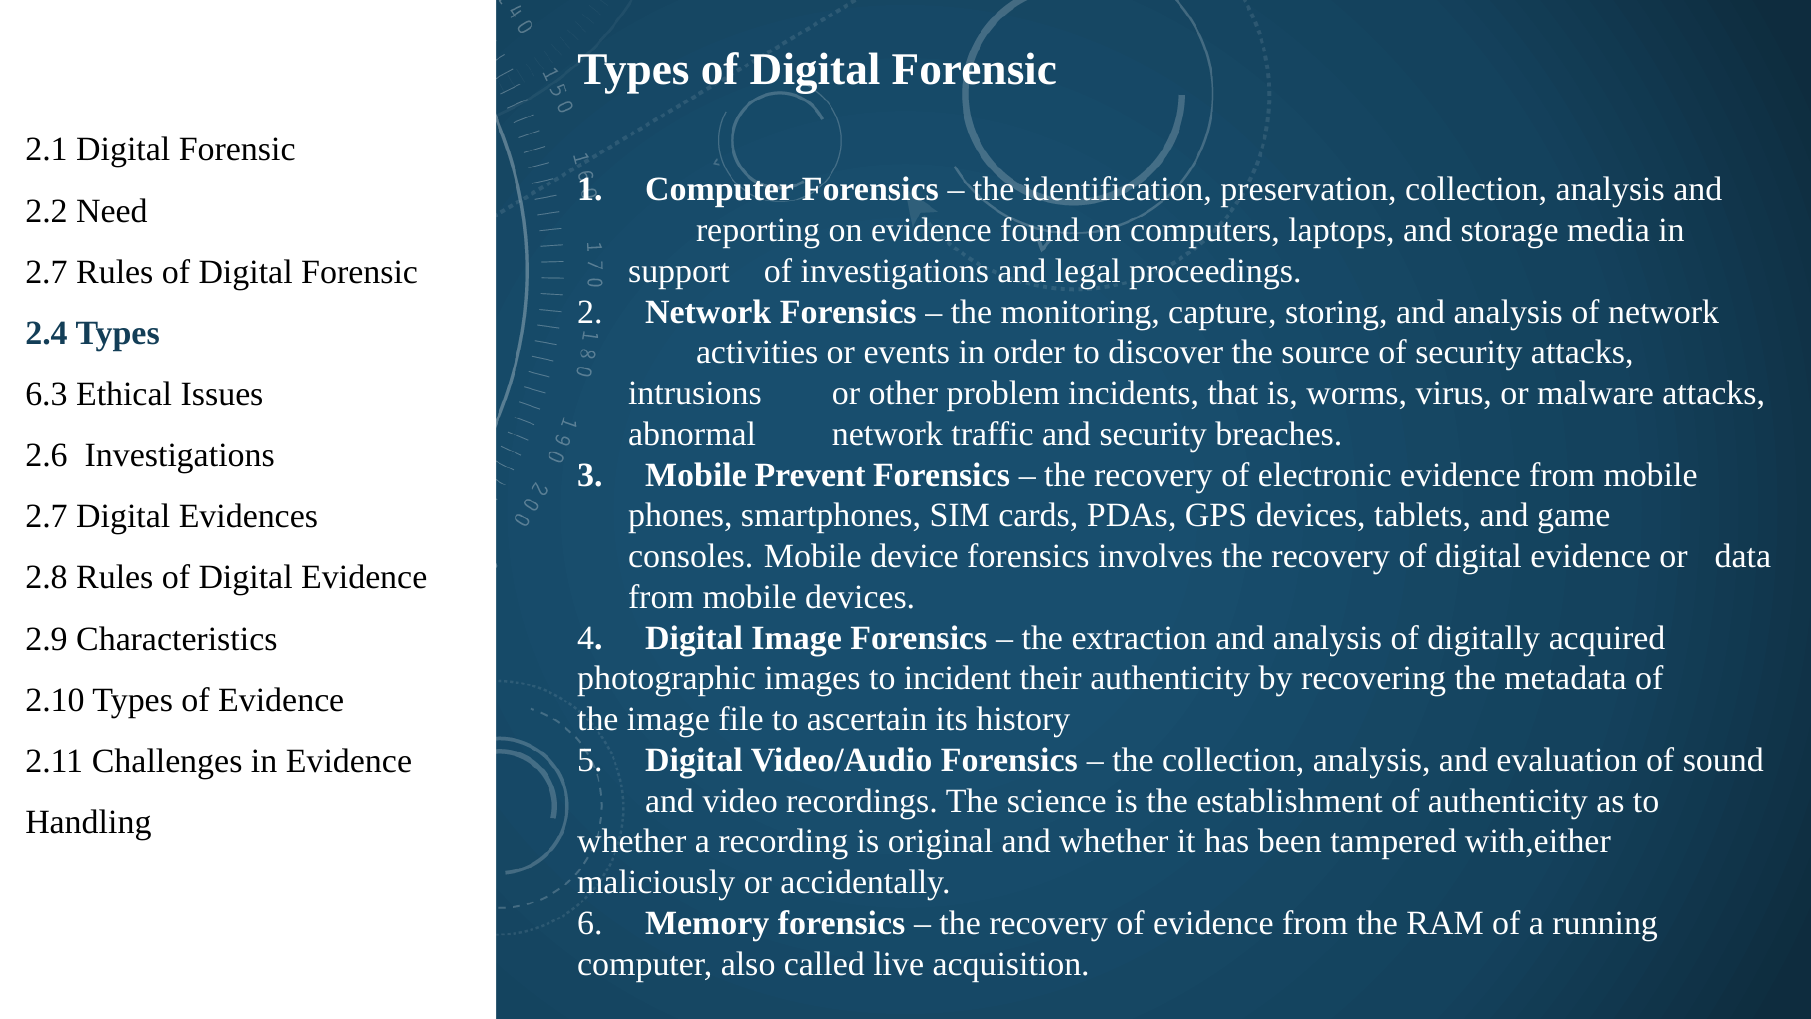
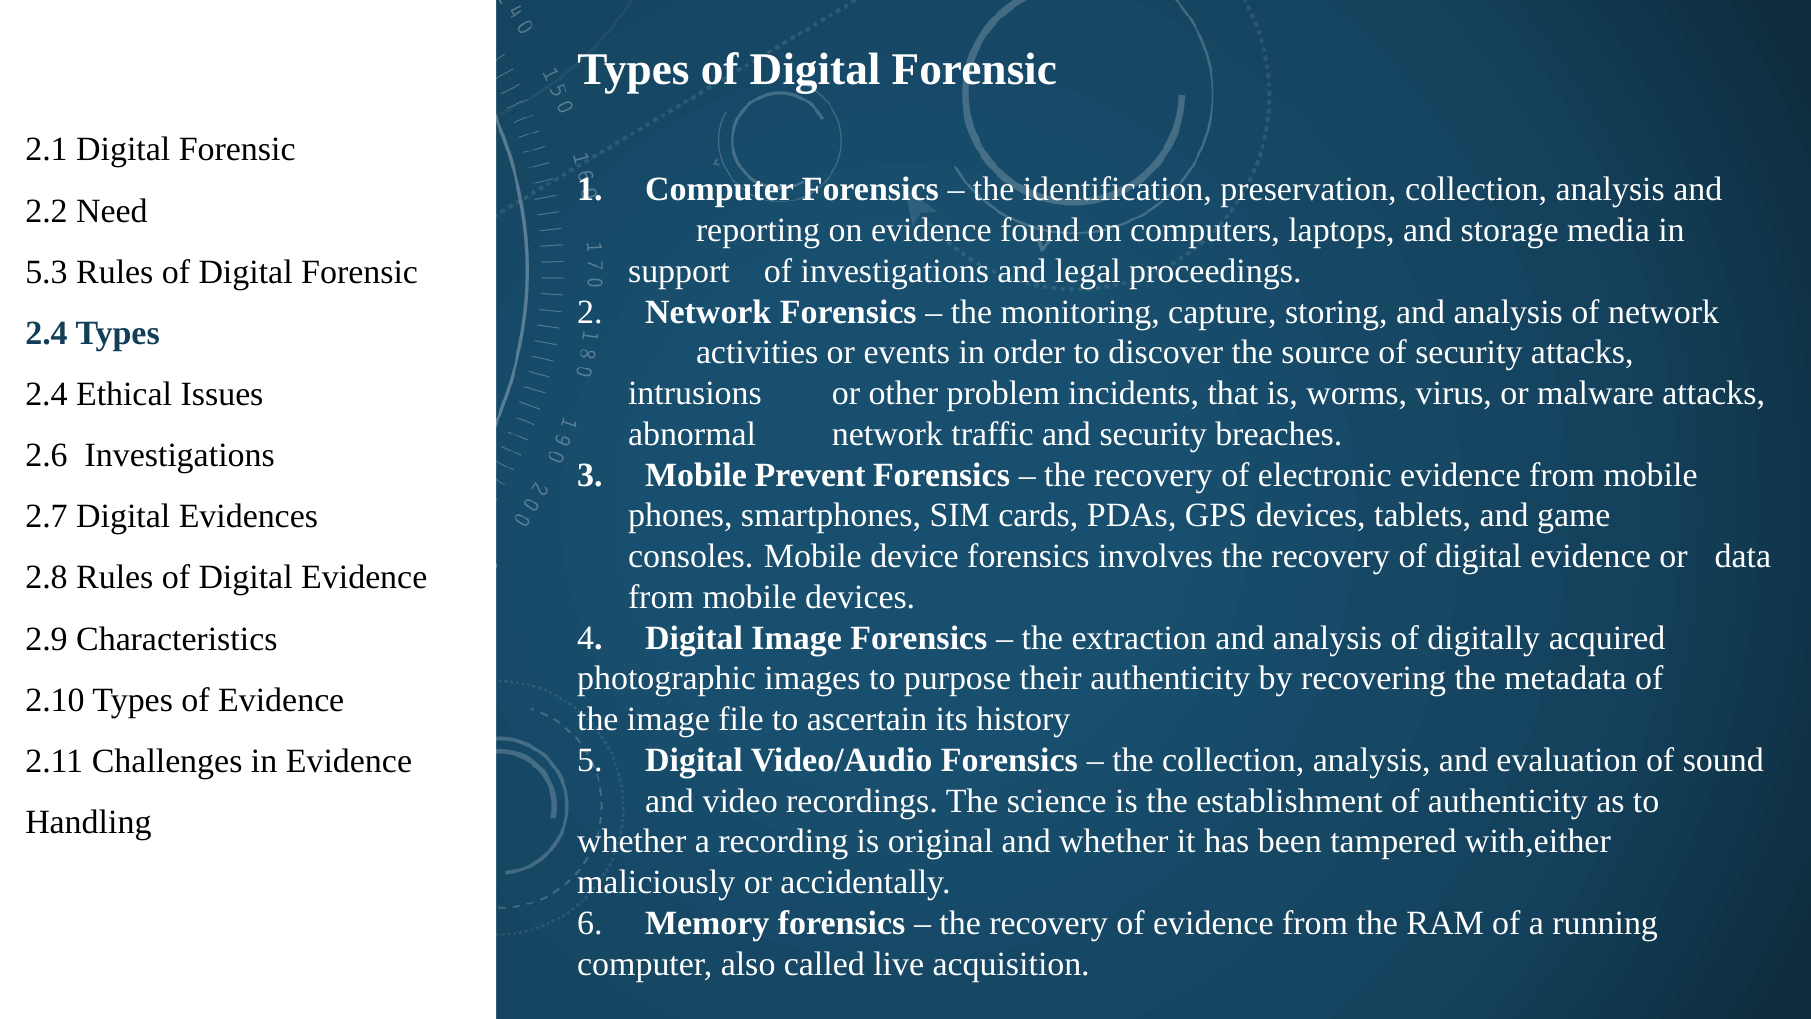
2.7: 2.7 -> 5.3 (46, 272)
6.3: 6.3 -> 2.4 (46, 394)
incident: incident -> purpose (958, 678)
